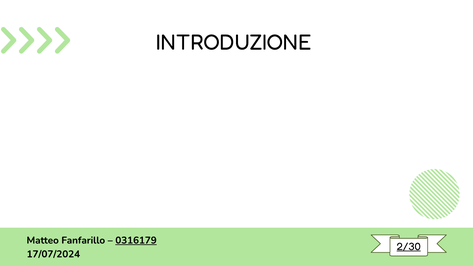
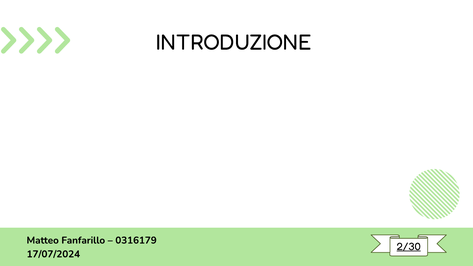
0316179 underline: present -> none (136, 240)
